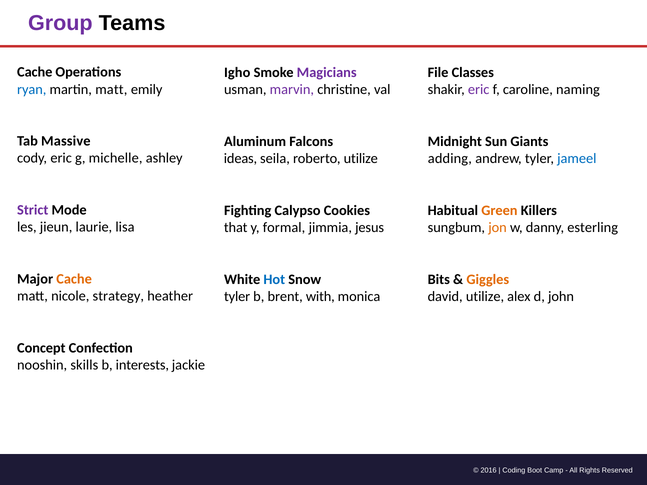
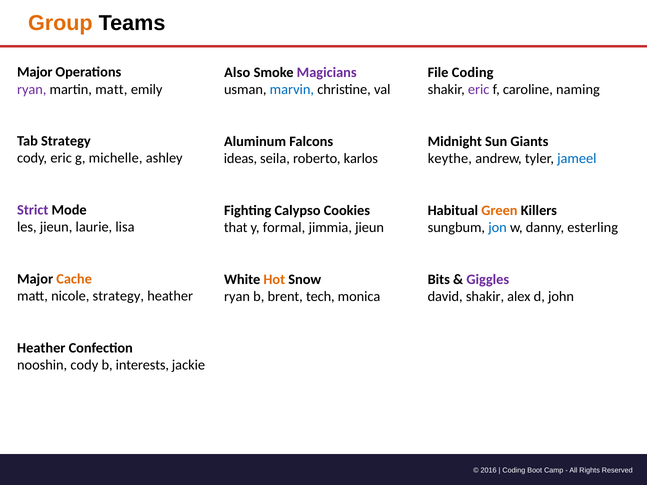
Group colour: purple -> orange (60, 23)
Cache: Cache -> Major (35, 72)
Igho: Igho -> Also (237, 72)
File Classes: Classes -> Coding (473, 72)
ryan colour: blue -> purple (32, 89)
marvin colour: purple -> blue (292, 90)
Tab Massive: Massive -> Strategy (66, 141)
roberto utilize: utilize -> karlos (361, 159)
adding: adding -> keythe (450, 159)
jimmia jesus: jesus -> jieun (370, 228)
jon colour: orange -> blue (498, 228)
Hot colour: blue -> orange (274, 279)
Giggles colour: orange -> purple (488, 279)
tyler: tyler -> ryan (237, 297)
with: with -> tech (320, 297)
david utilize: utilize -> shakir (485, 297)
Concept: Concept -> Heather (41, 348)
nooshin skills: skills -> cody (84, 365)
